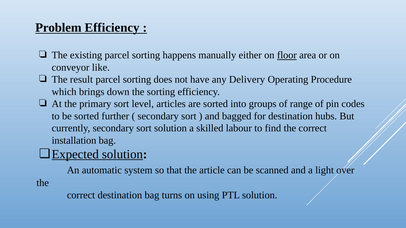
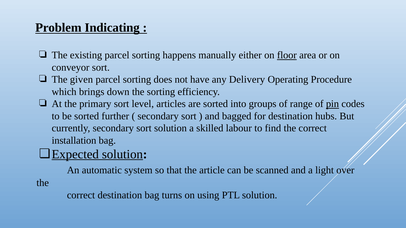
Problem Efficiency: Efficiency -> Indicating (112, 28)
conveyor like: like -> sort (101, 67)
result: result -> given (81, 80)
pin underline: none -> present (332, 104)
